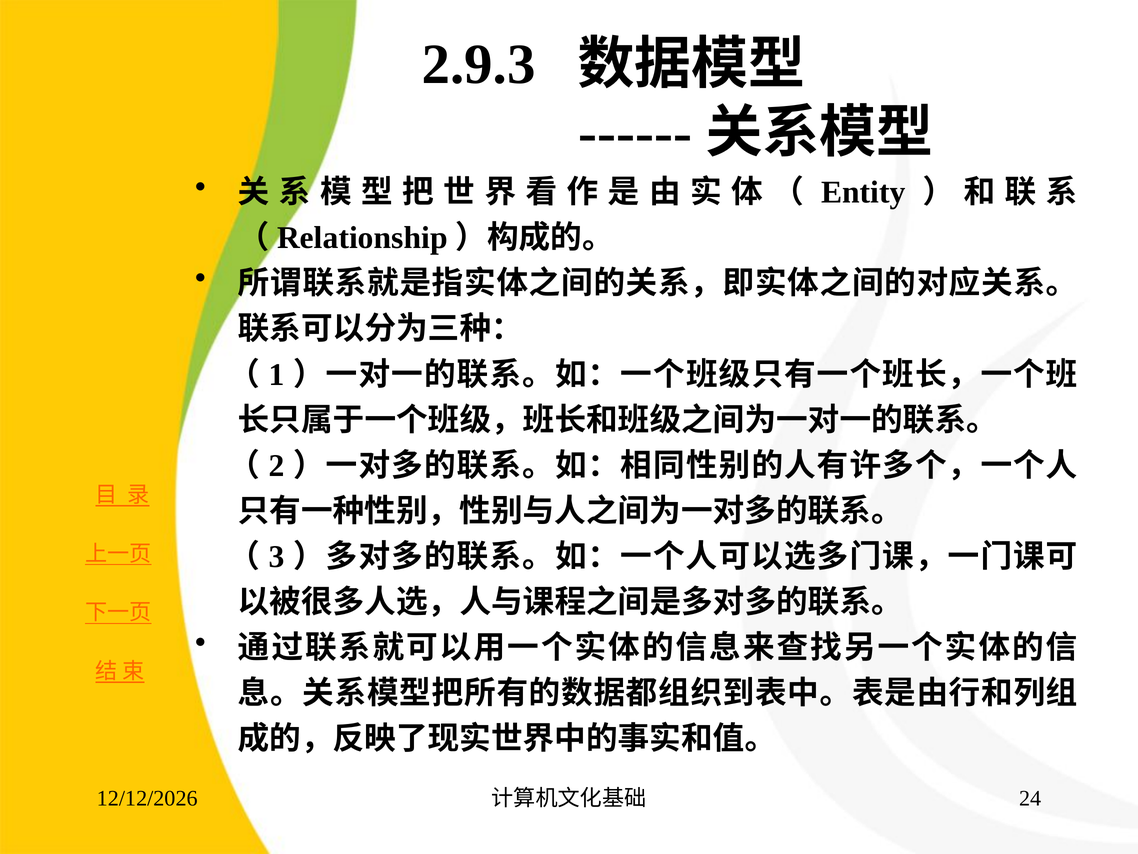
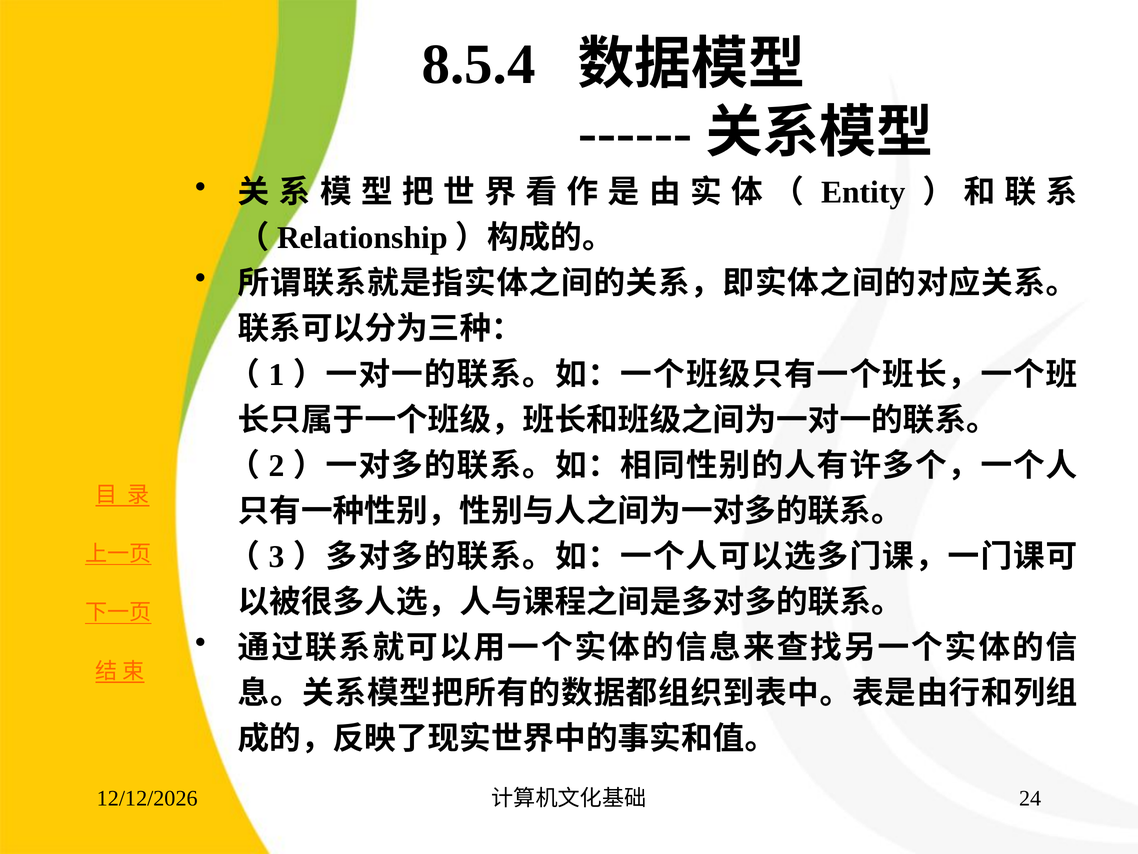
2.9.3: 2.9.3 -> 8.5.4 (479, 64)
